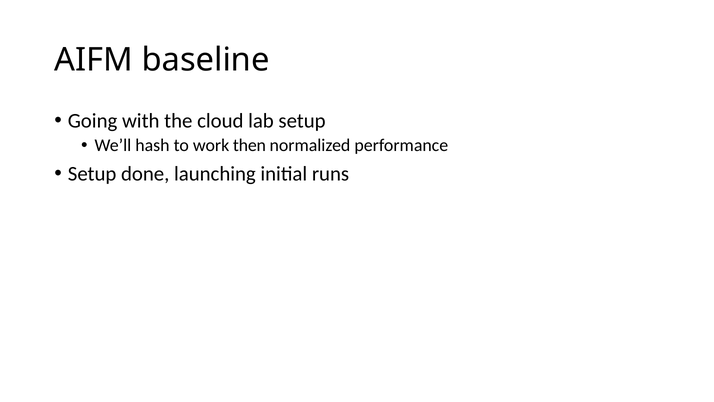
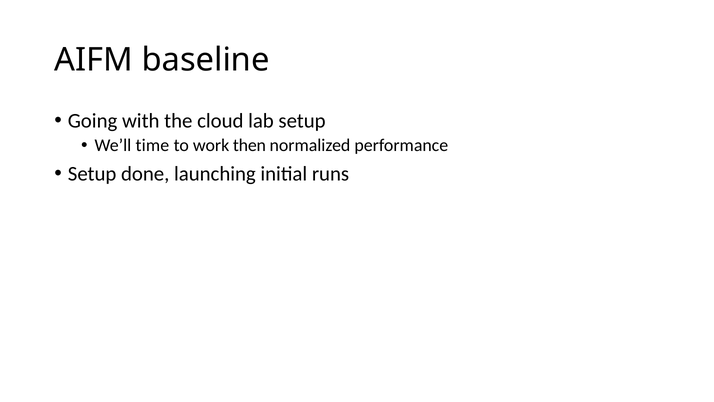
hash: hash -> time (152, 145)
